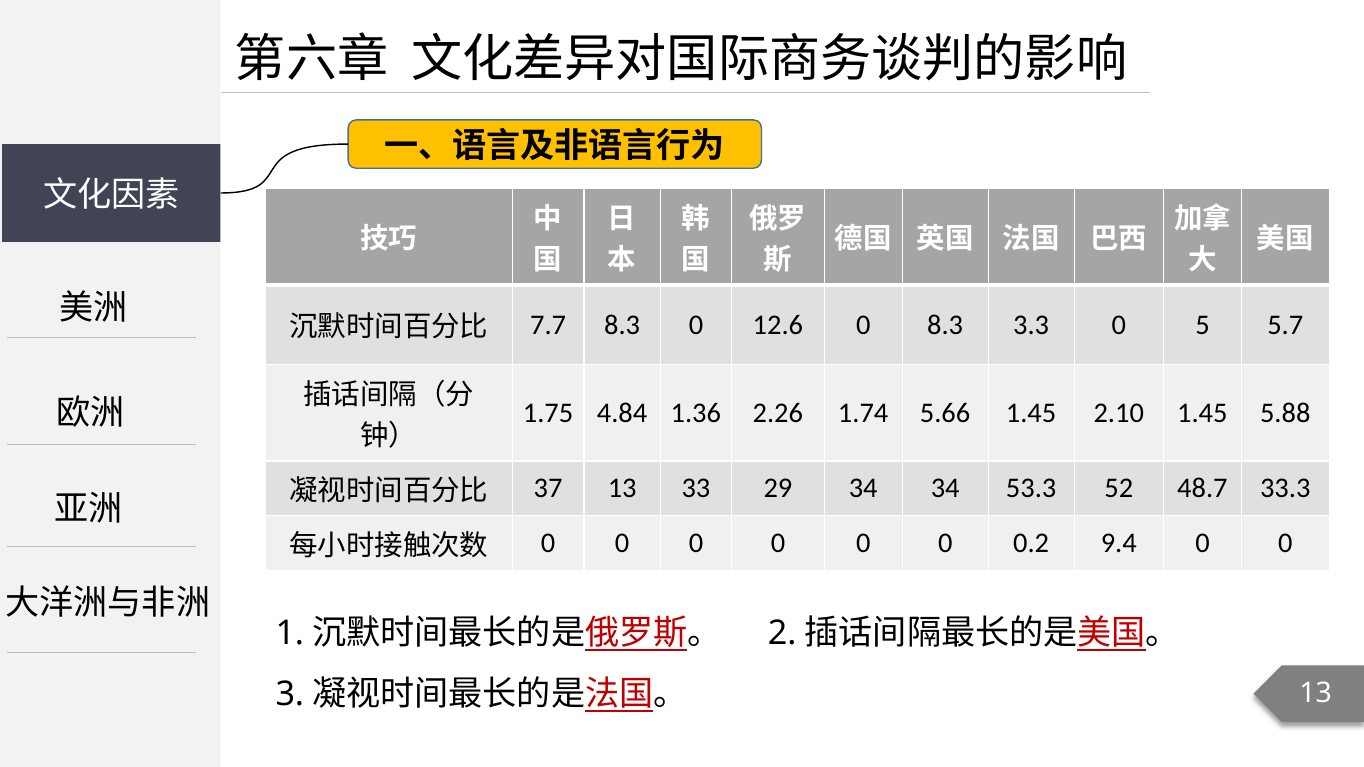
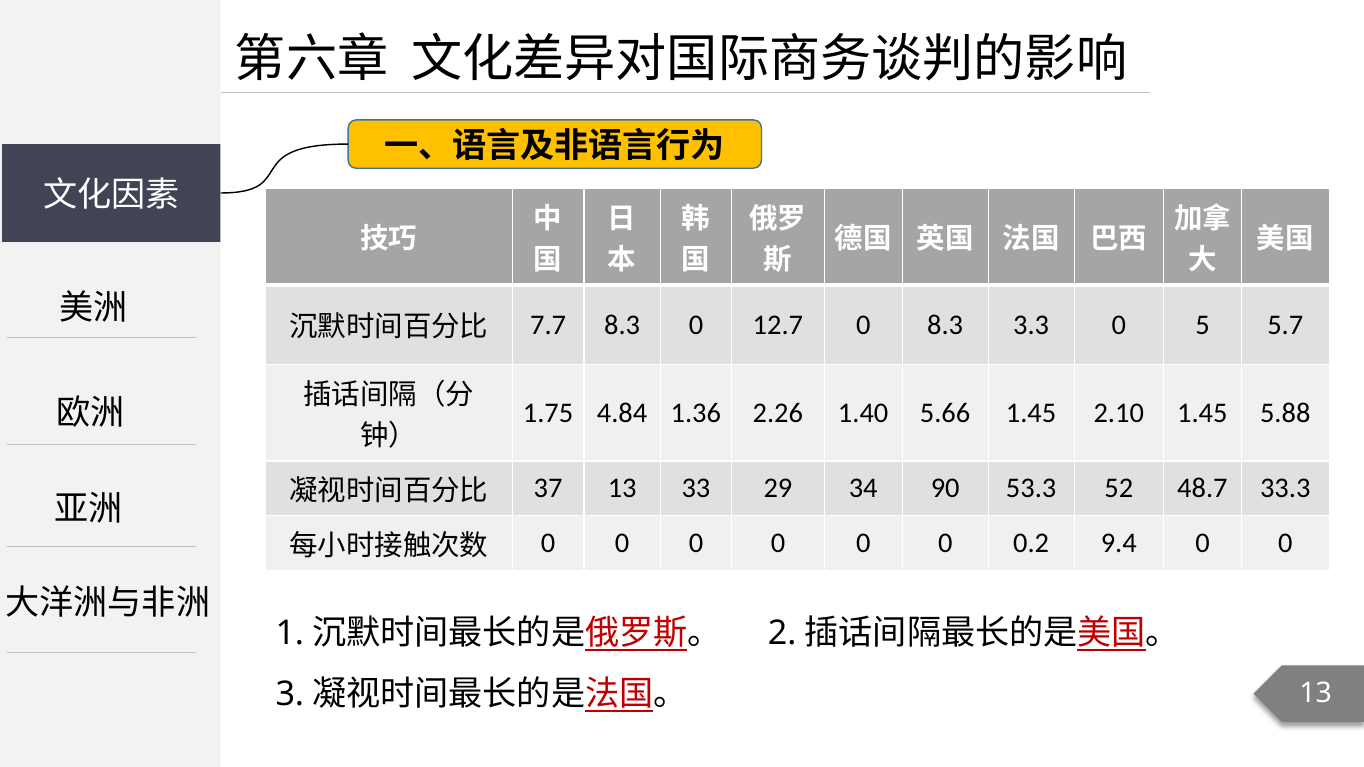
12.6: 12.6 -> 12.7 (778, 325)
1.74: 1.74 -> 1.40 (863, 413)
34 34: 34 -> 90 (945, 489)
